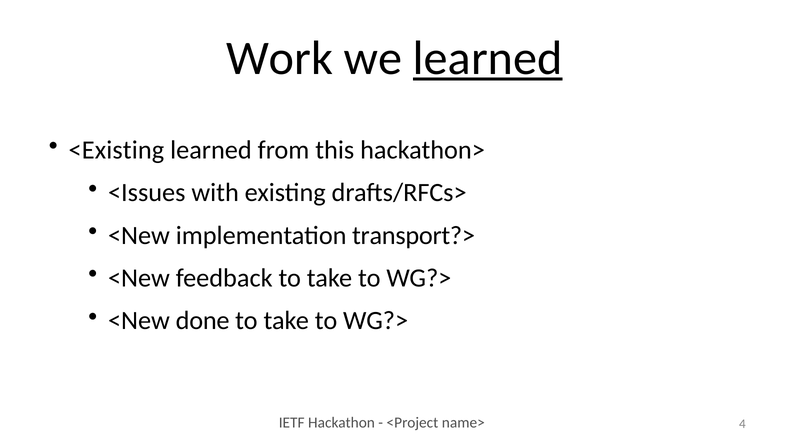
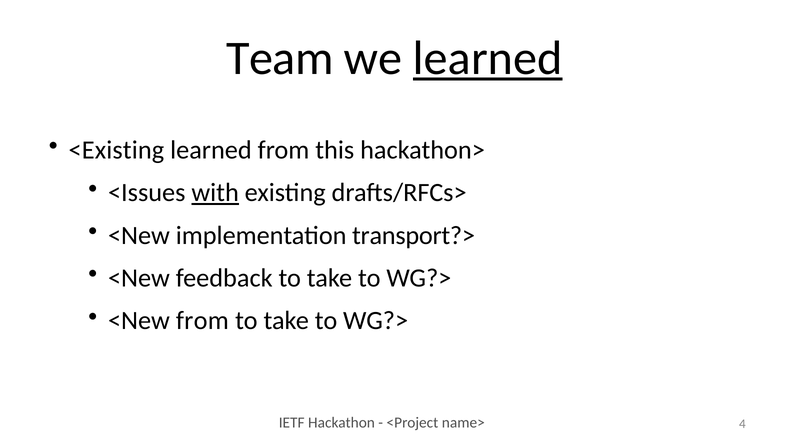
Work: Work -> Team (280, 58)
with underline: none -> present (215, 193)
<New done: done -> from (202, 321)
